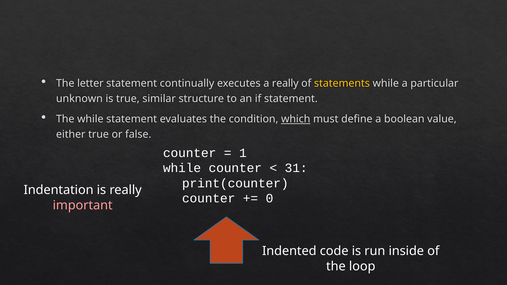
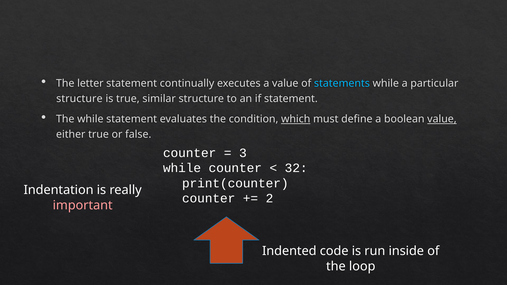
a really: really -> value (285, 84)
statements colour: yellow -> light blue (342, 84)
unknown: unknown -> structure (79, 99)
value underline: none -> present (442, 119)
1: 1 -> 3 (243, 153)
31: 31 -> 32 (296, 168)
0: 0 -> 2 (270, 199)
